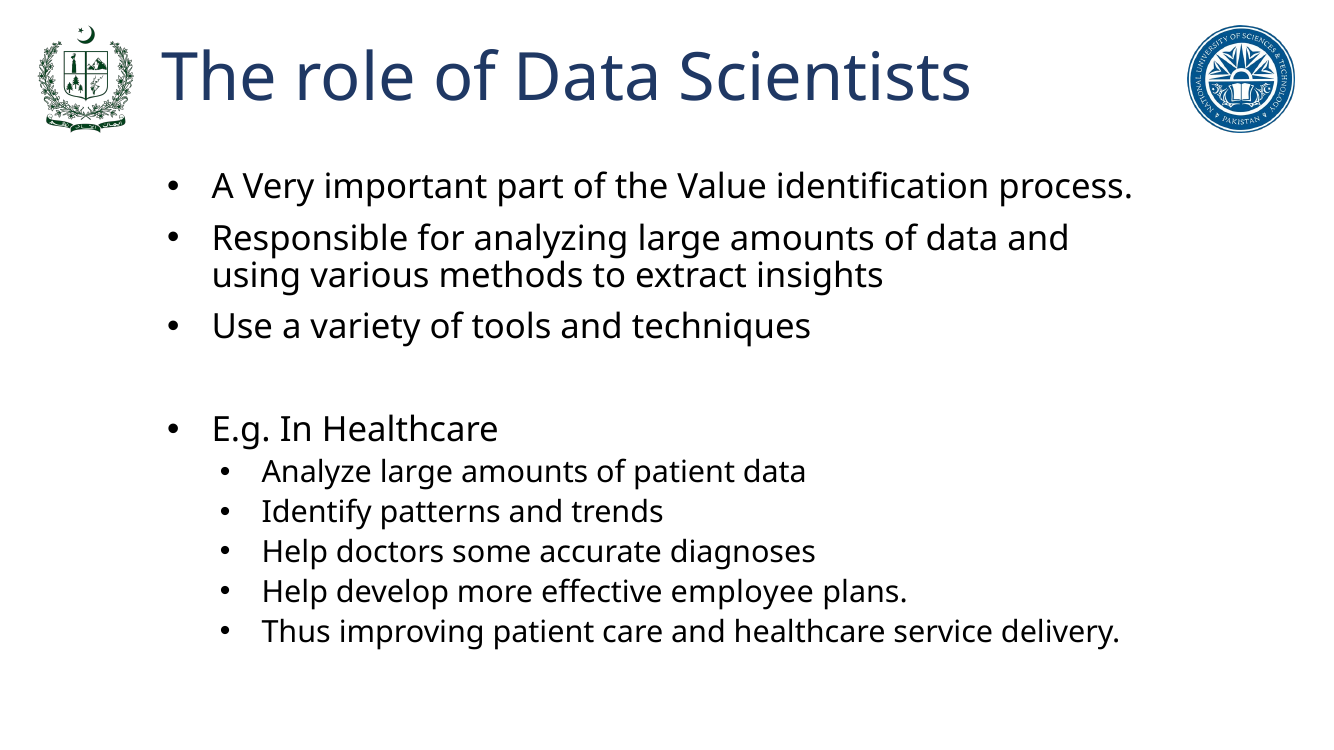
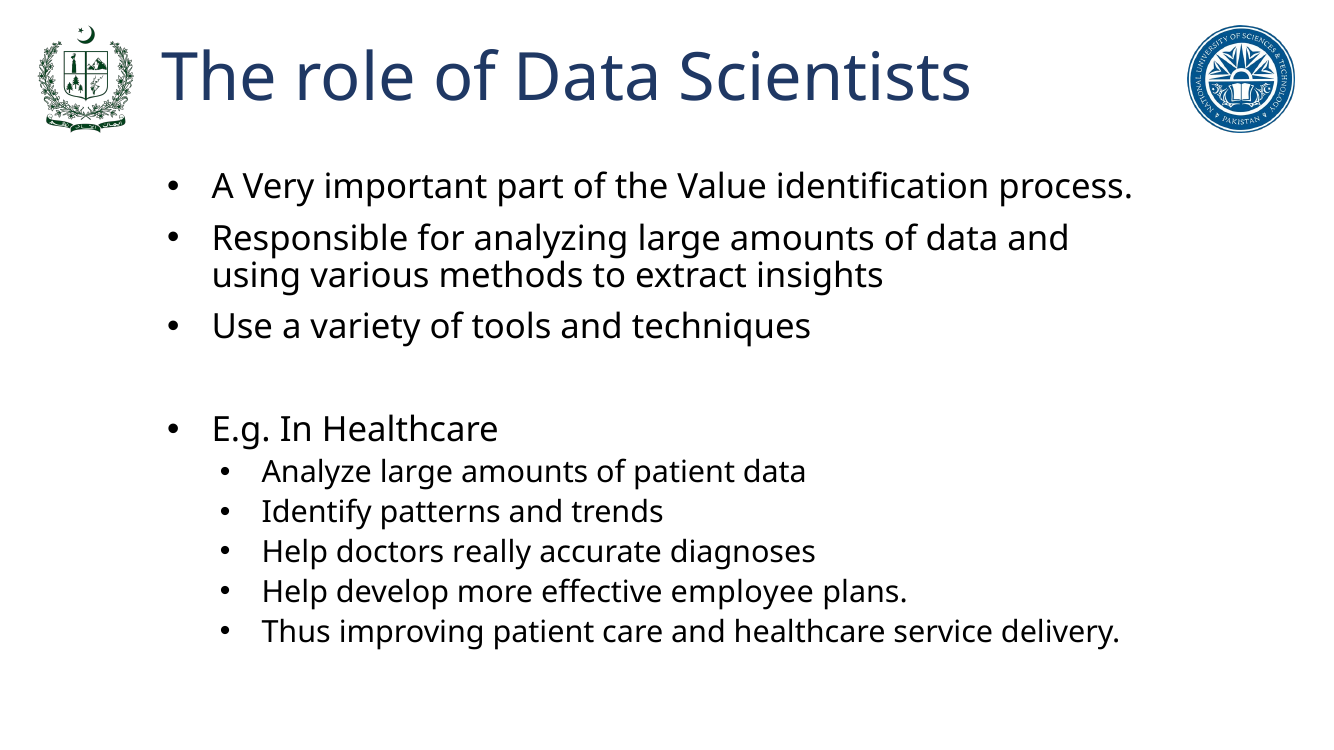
some: some -> really (492, 552)
